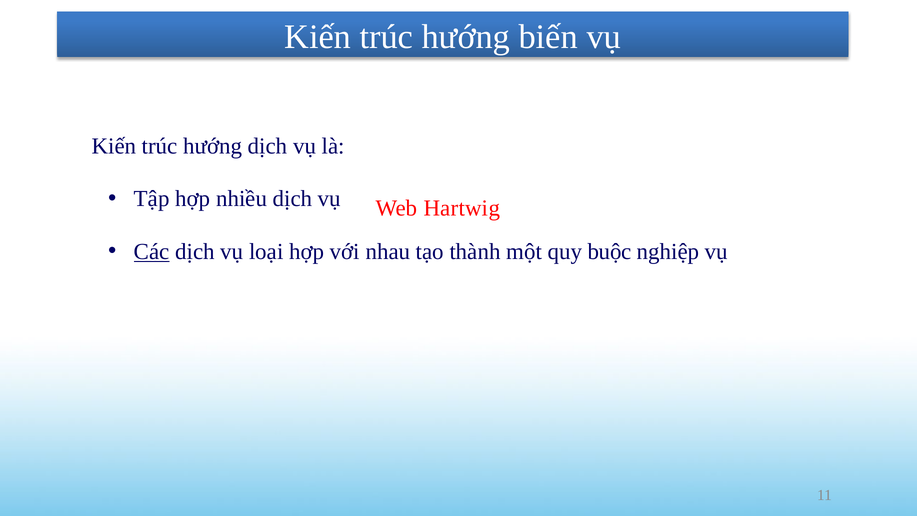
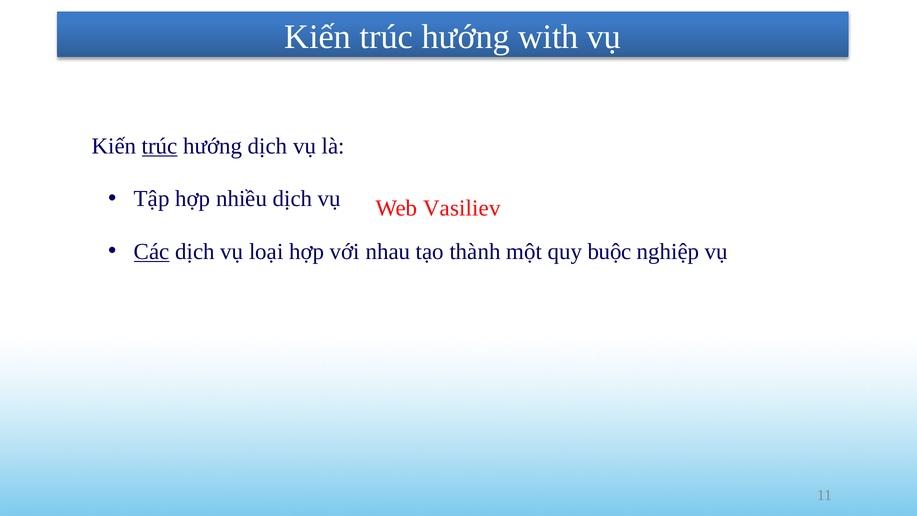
biến: biến -> with (549, 37)
trúc underline: none -> present (160, 146)
Hartwig: Hartwig -> Vasiliev (462, 208)
